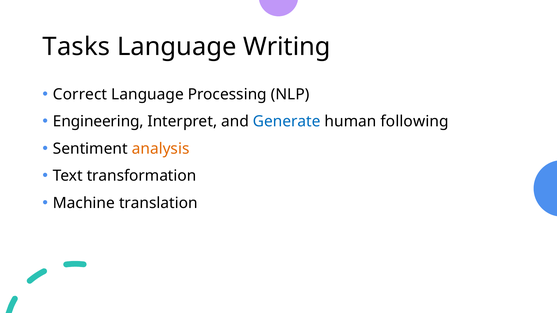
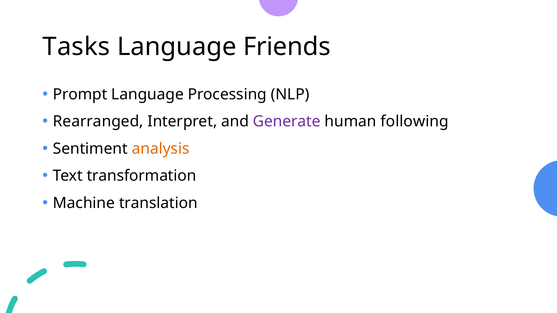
Writing: Writing -> Friends (287, 47)
Correct: Correct -> Prompt (80, 94)
Engineering: Engineering -> Rearranged (98, 122)
Generate colour: blue -> purple (287, 122)
